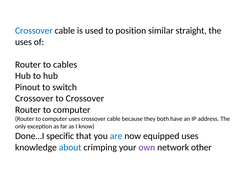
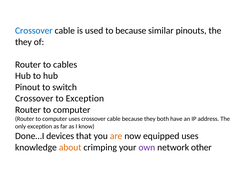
to position: position -> because (131, 31)
straight: straight -> pinouts (191, 31)
uses: uses -> they (23, 42)
to Crossover: Crossover -> Exception (85, 99)
specific: specific -> devices (60, 136)
are colour: blue -> orange (116, 136)
about colour: blue -> orange (70, 148)
